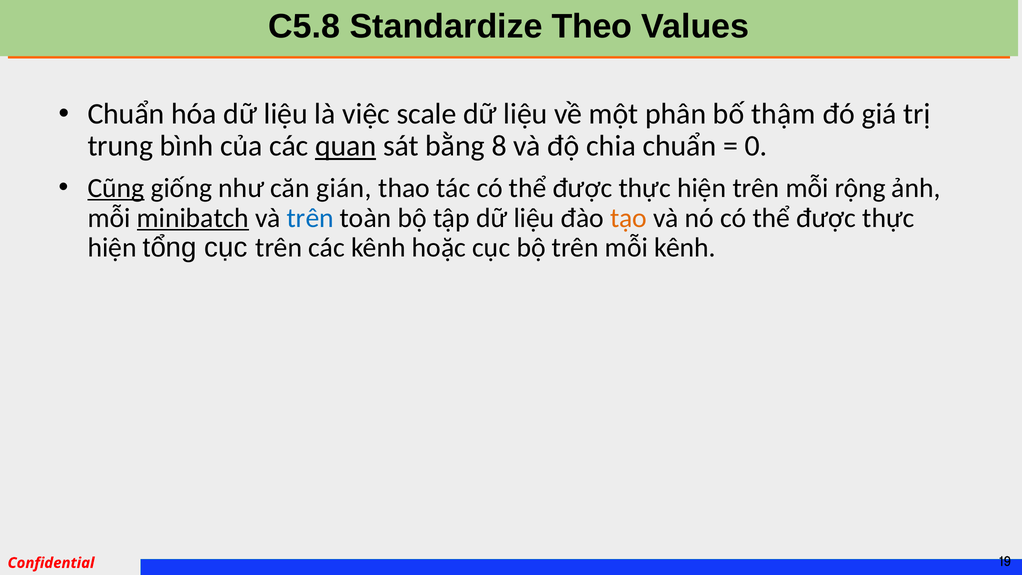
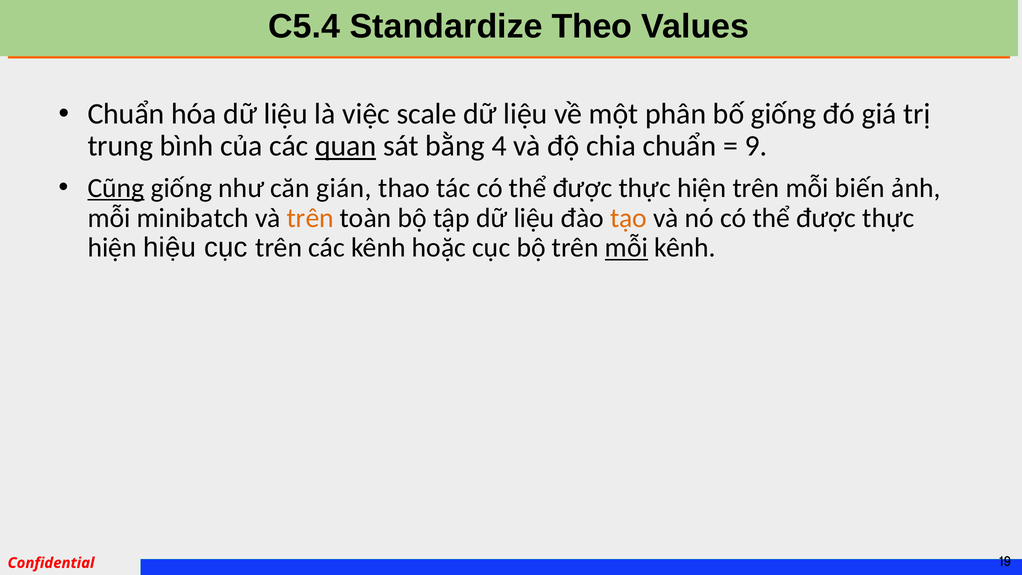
C5.8: C5.8 -> C5.4 (304, 27)
bố thậm: thậm -> giống (784, 114)
8: 8 -> 4 (499, 146)
0: 0 -> 9 (756, 146)
rộng: rộng -> biến (860, 188)
minibatch underline: present -> none (193, 218)
trên colour: blue -> orange (310, 218)
tổng: tổng -> hiệu (170, 248)
mỗi underline: none -> present (627, 248)
